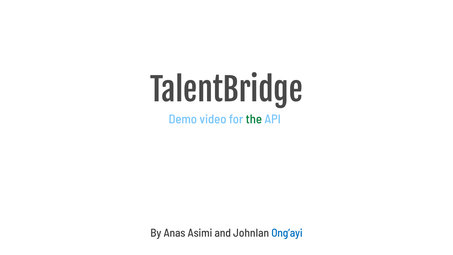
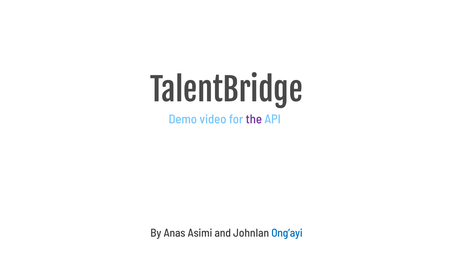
the colour: green -> purple (254, 119)
